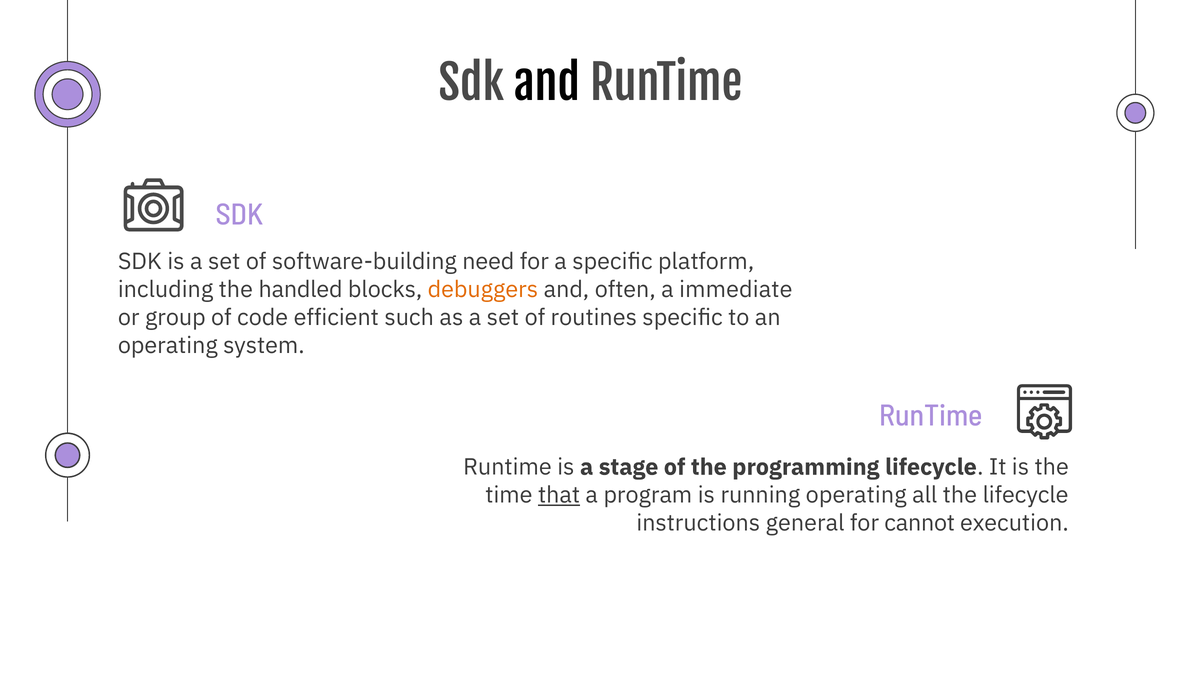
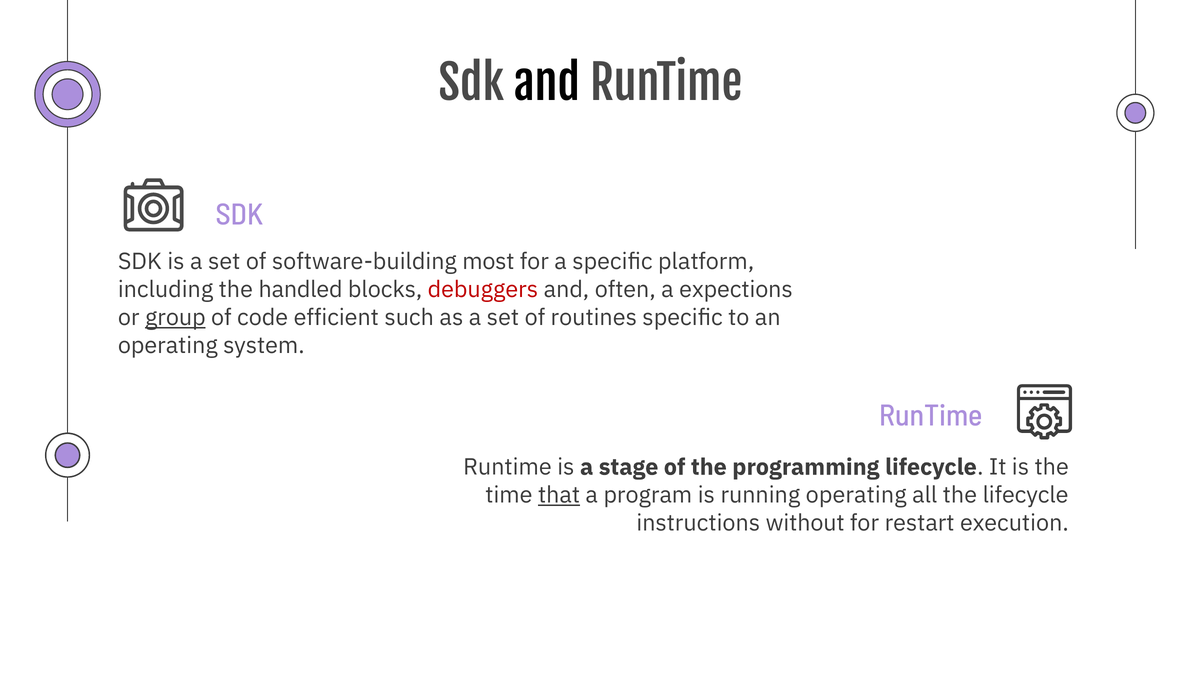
need: need -> most (488, 262)
debuggers colour: orange -> red (483, 290)
immediate: immediate -> expections (736, 290)
group underline: none -> present (175, 318)
general: general -> without (805, 523)
cannot: cannot -> restart (920, 523)
